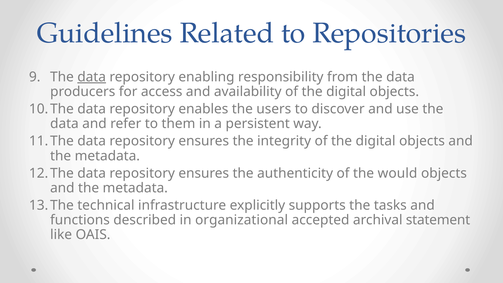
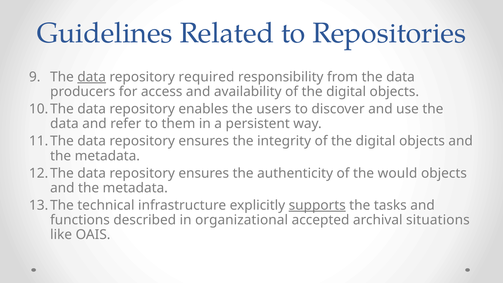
enabling: enabling -> required (206, 77)
supports underline: none -> present (317, 205)
statement: statement -> situations (438, 220)
